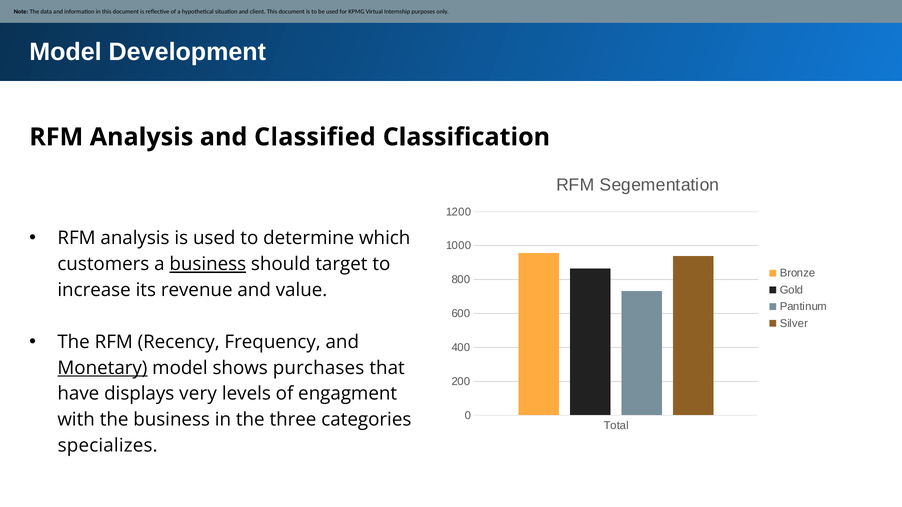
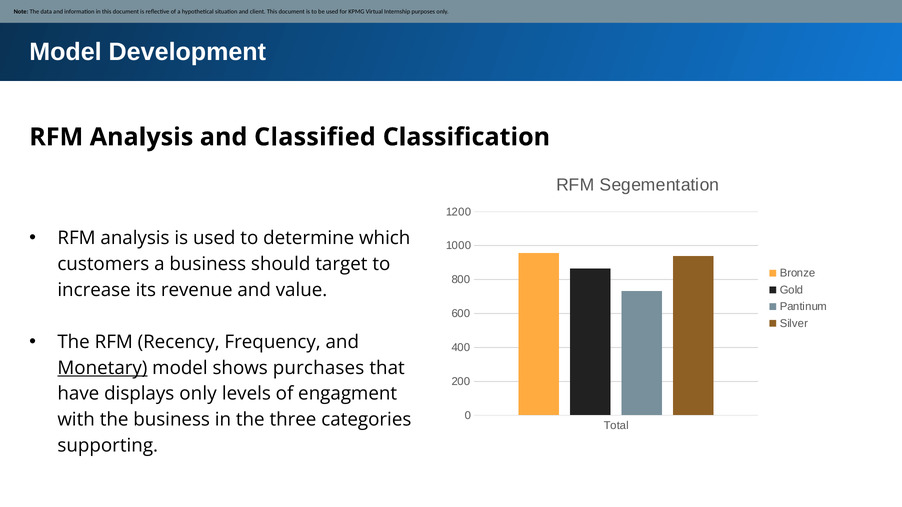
business underline: present -> none (208, 264)
displays very: very -> only (198, 394)
specializes: specializes -> supporting (108, 446)
